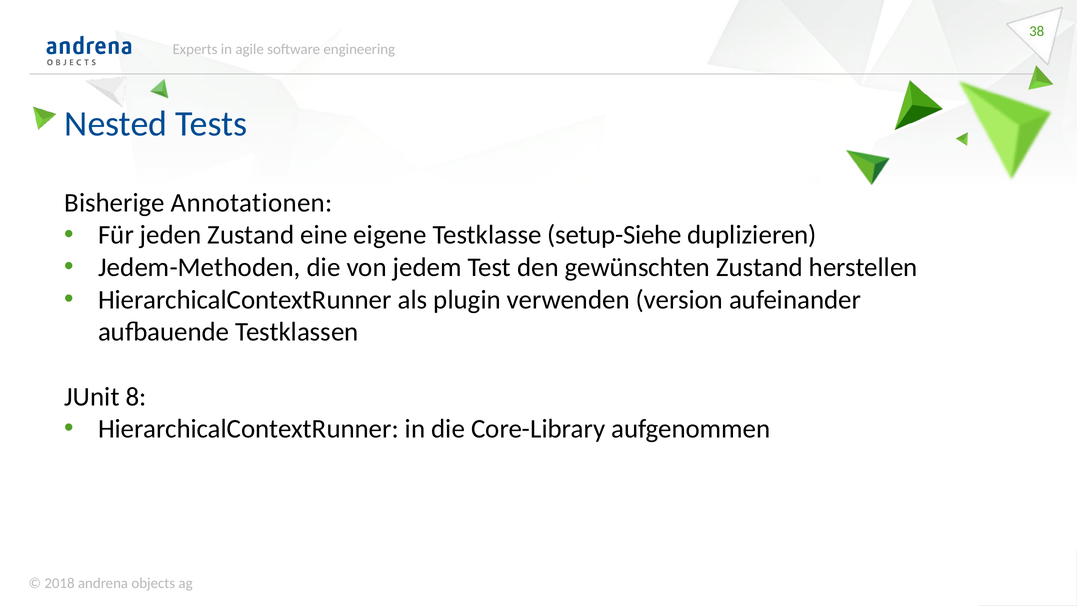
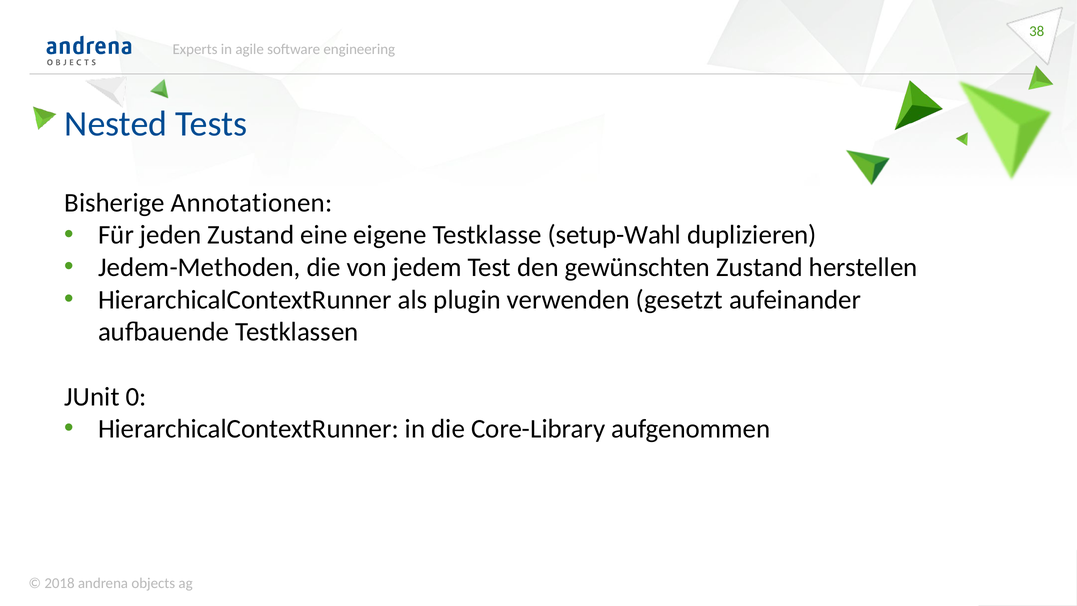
setup-Siehe: setup-Siehe -> setup-Wahl (614, 235)
version: version -> gesetzt (679, 300)
8: 8 -> 0 (136, 397)
